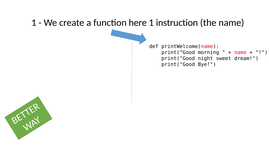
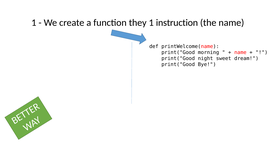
here: here -> they (138, 23)
